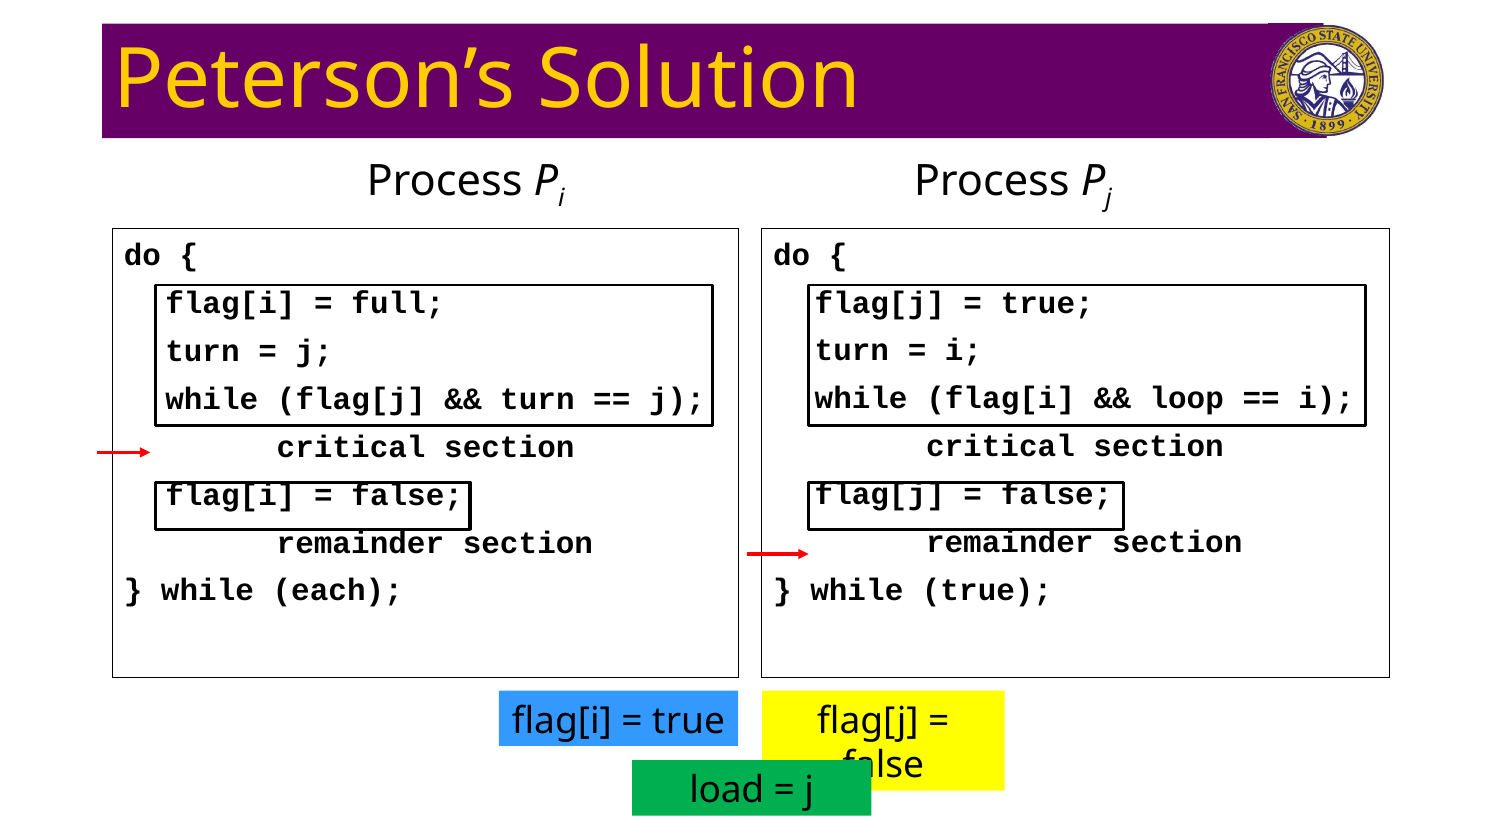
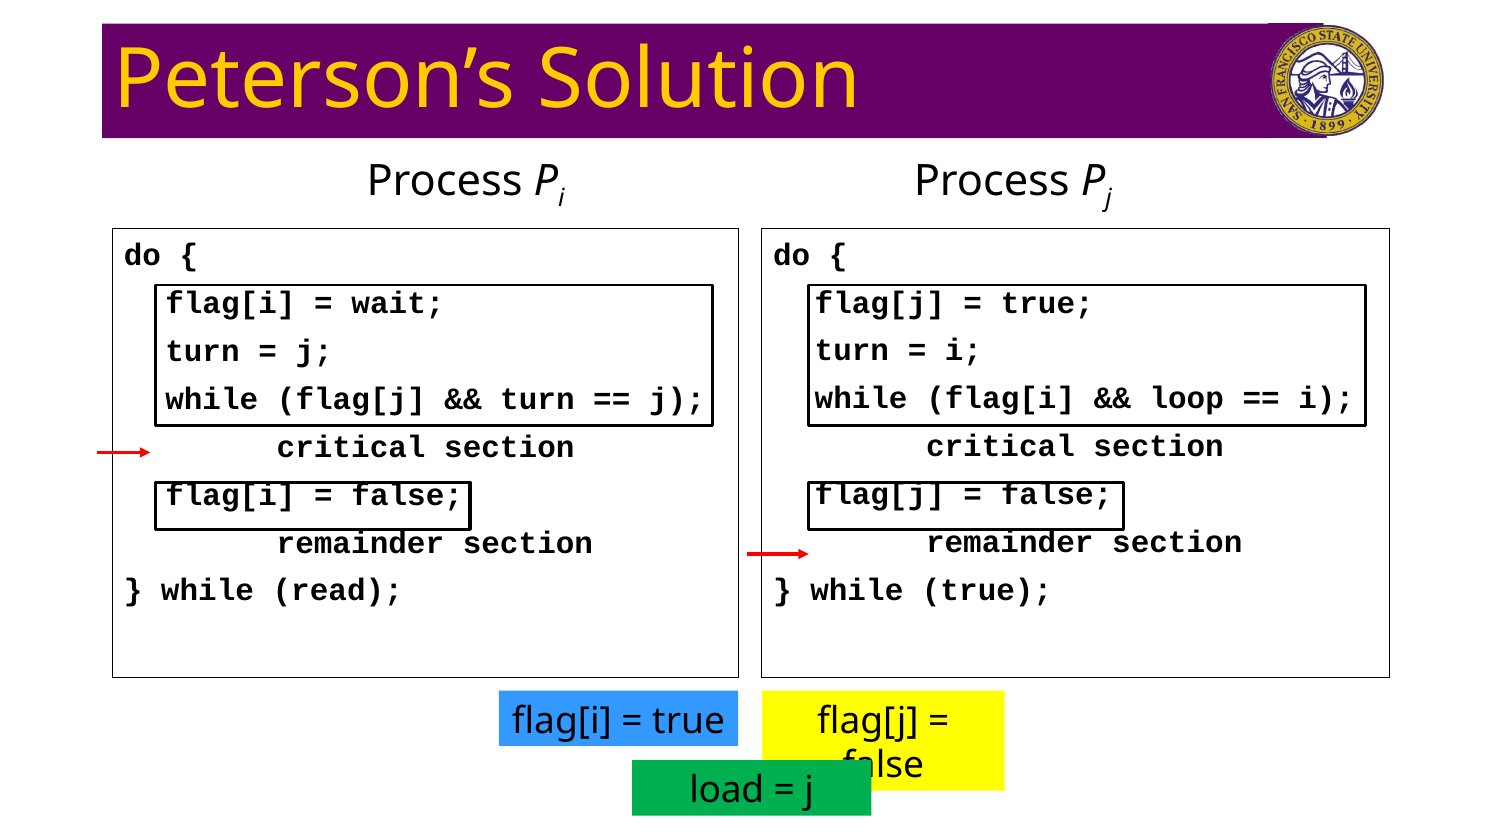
full: full -> wait (398, 303)
each: each -> read (338, 591)
